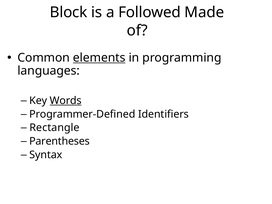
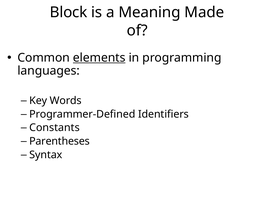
Followed: Followed -> Meaning (149, 12)
Words underline: present -> none (66, 101)
Rectangle: Rectangle -> Constants (55, 128)
